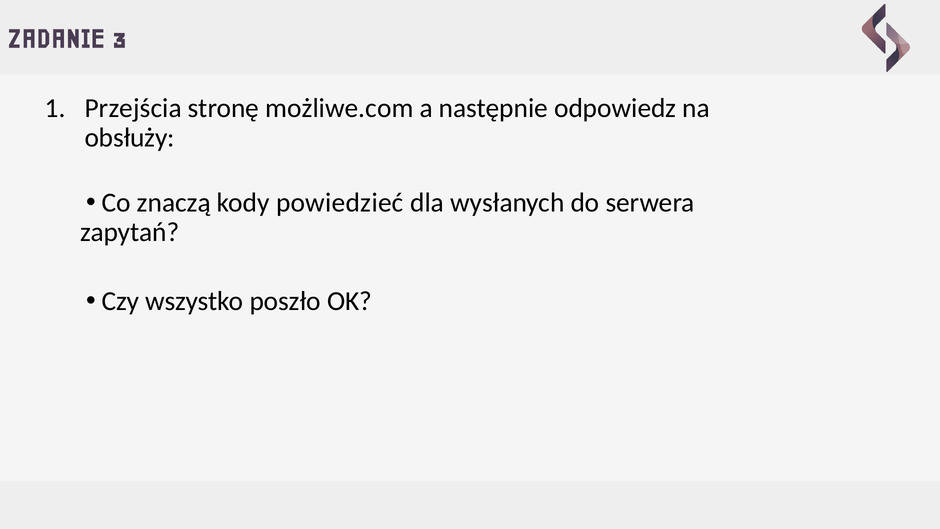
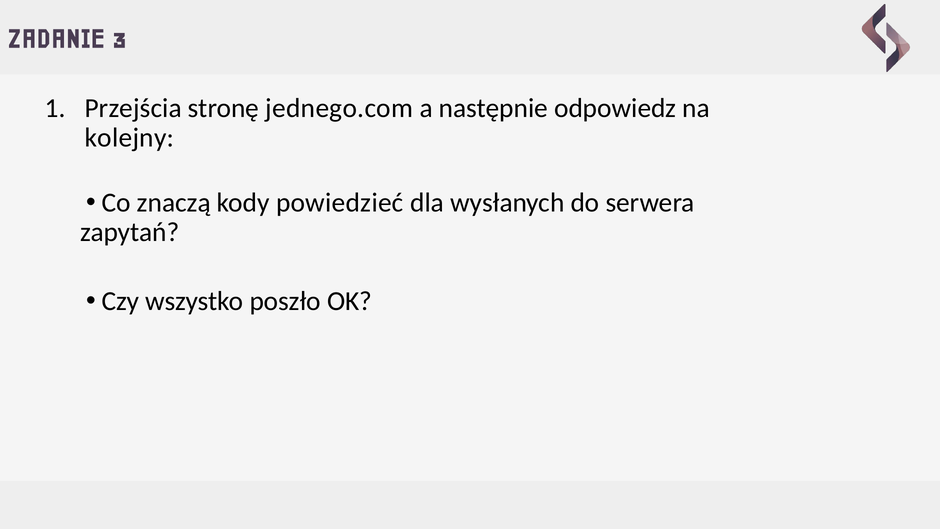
możliwe.com: możliwe.com -> jednego.com (339, 108)
obsłuży: obsłuży -> kolejny (129, 138)
